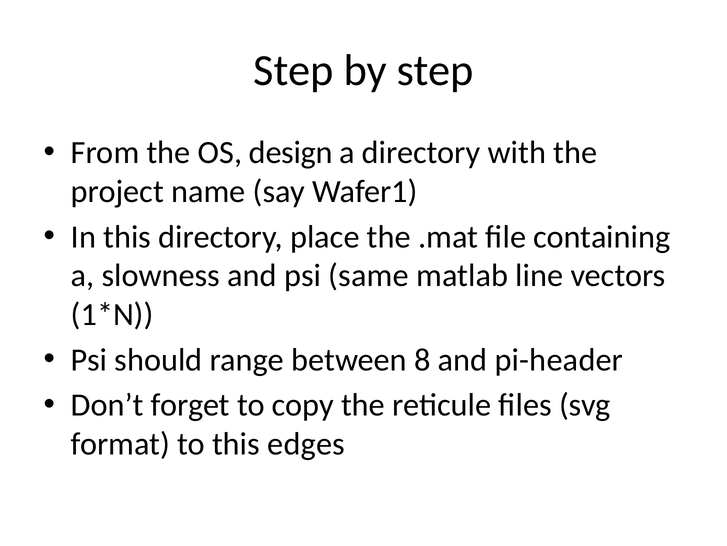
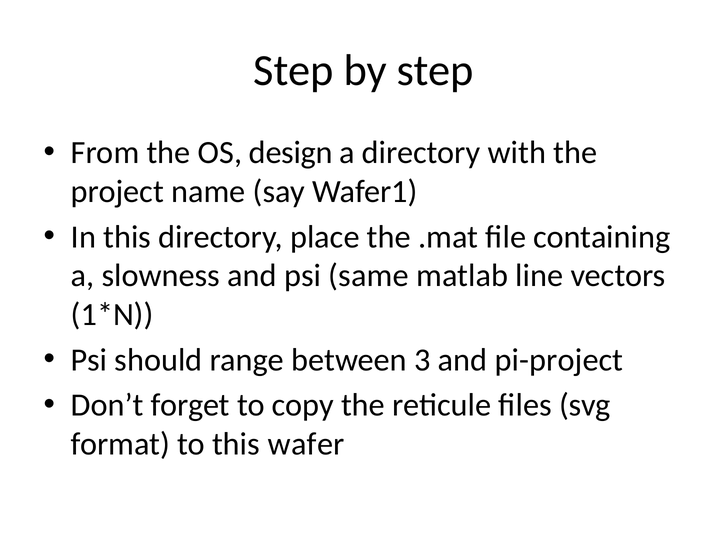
8: 8 -> 3 (422, 359)
pi-header: pi-header -> pi-project (559, 359)
edges: edges -> wafer (306, 443)
